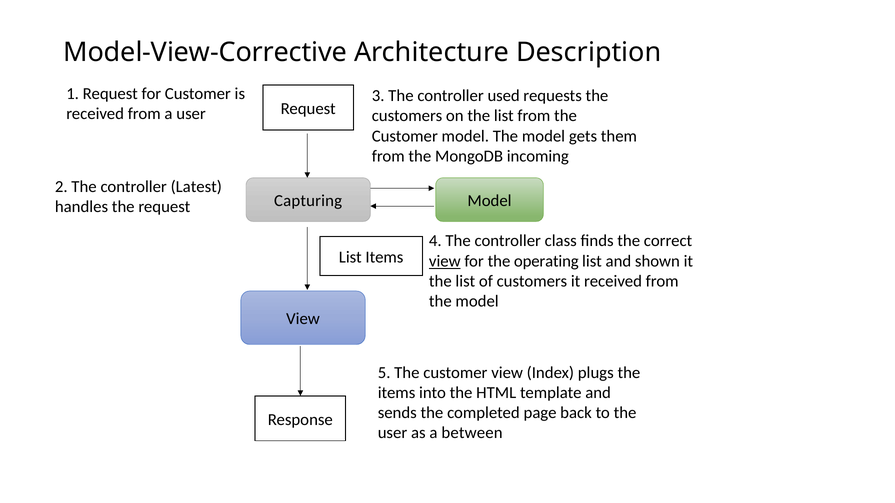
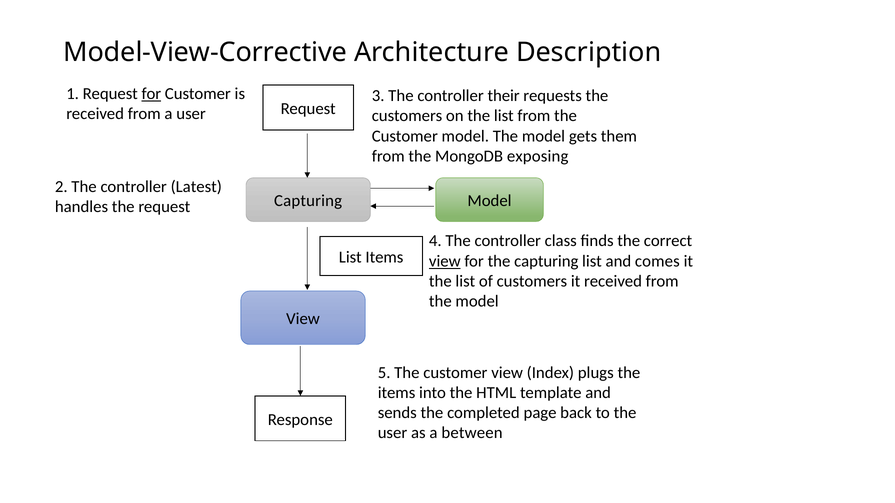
for underline: none -> present (151, 94)
used: used -> their (504, 96)
incoming: incoming -> exposing (538, 156)
the operating: operating -> capturing (546, 261)
shown: shown -> comes (657, 261)
